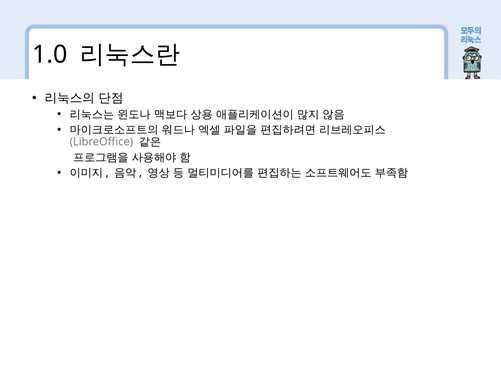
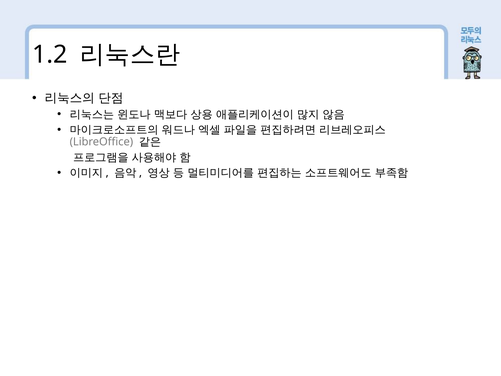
1.0: 1.0 -> 1.2 (50, 54)
